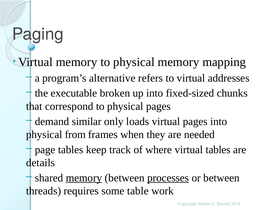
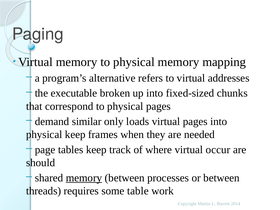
physical from: from -> keep (75, 134)
virtual tables: tables -> occur (218, 150)
details: details -> should (41, 163)
processes underline: present -> none (168, 178)
